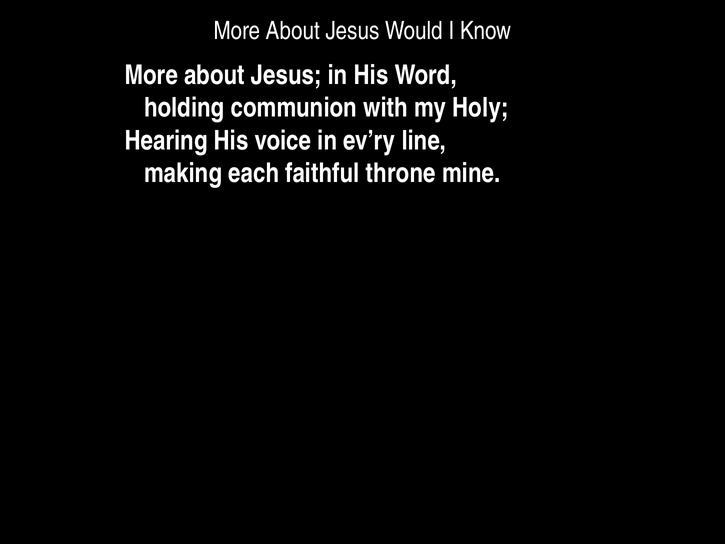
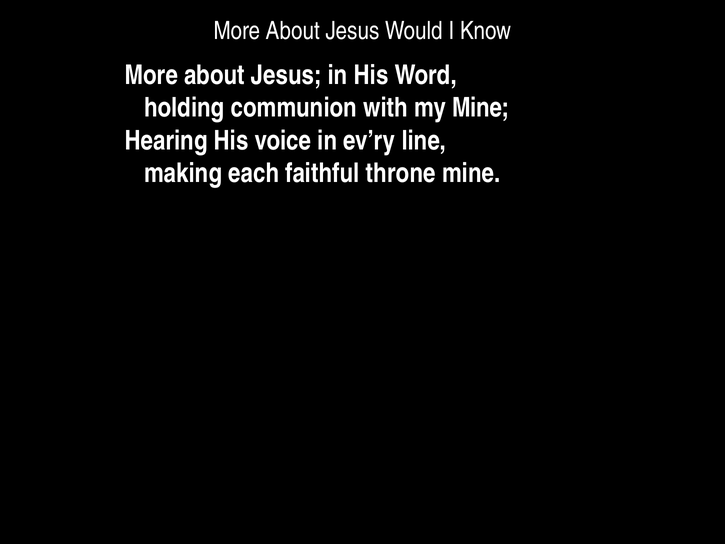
my Holy: Holy -> Mine (481, 108)
